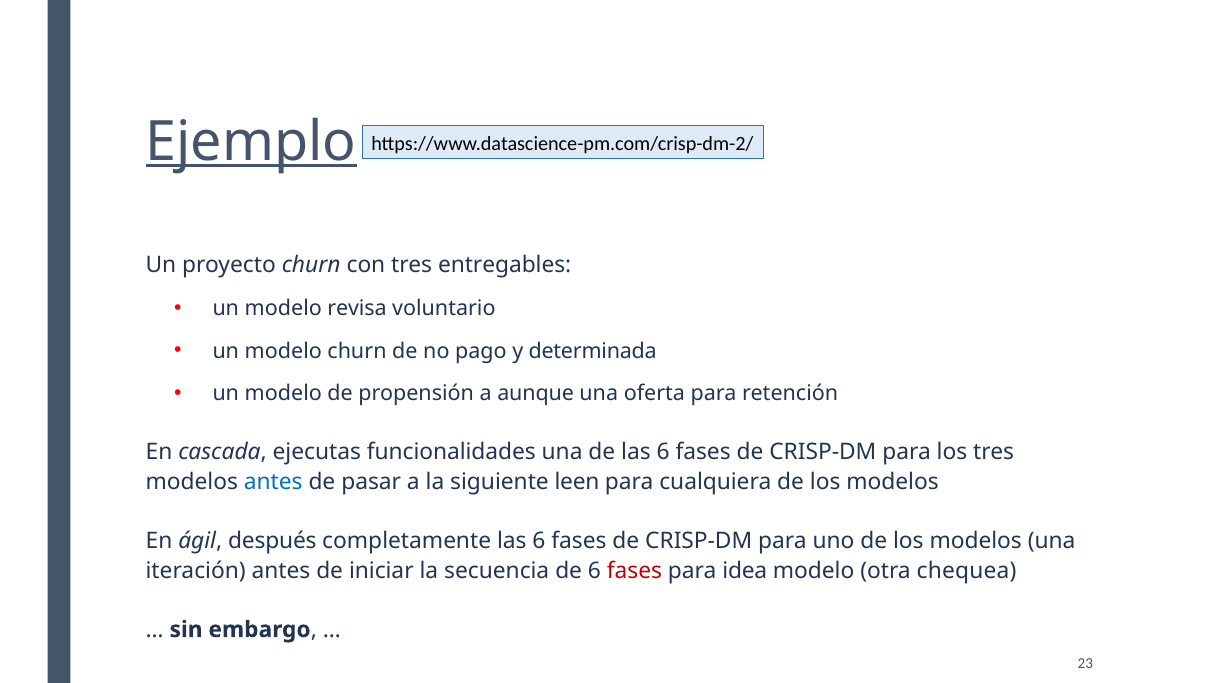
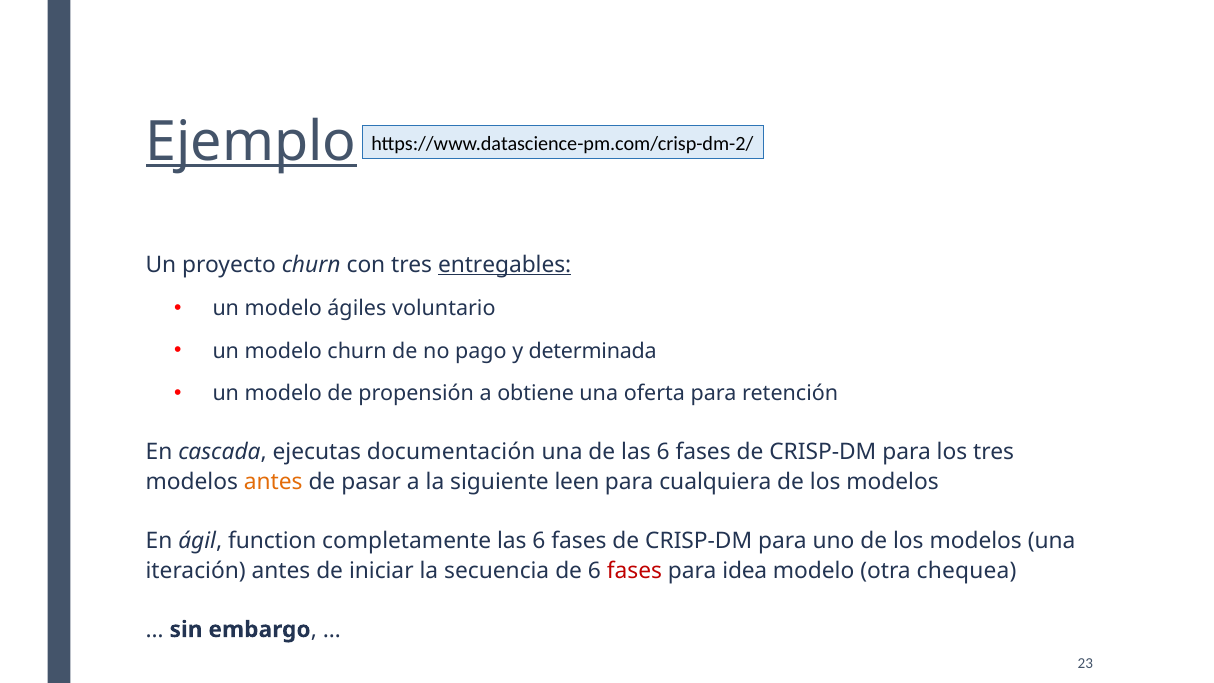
entregables underline: none -> present (505, 265)
revisa: revisa -> ágiles (357, 308)
aunque: aunque -> obtiene (536, 394)
funcionalidades: funcionalidades -> documentación (451, 451)
antes colour: blue -> orange (273, 482)
después: después -> function (272, 540)
